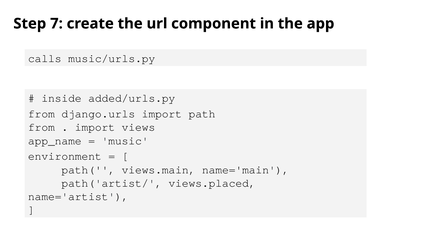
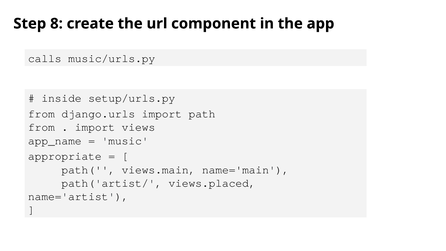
7: 7 -> 8 (56, 24)
added/urls.py: added/urls.py -> setup/urls.py (132, 98)
environment: environment -> appropriate (65, 156)
